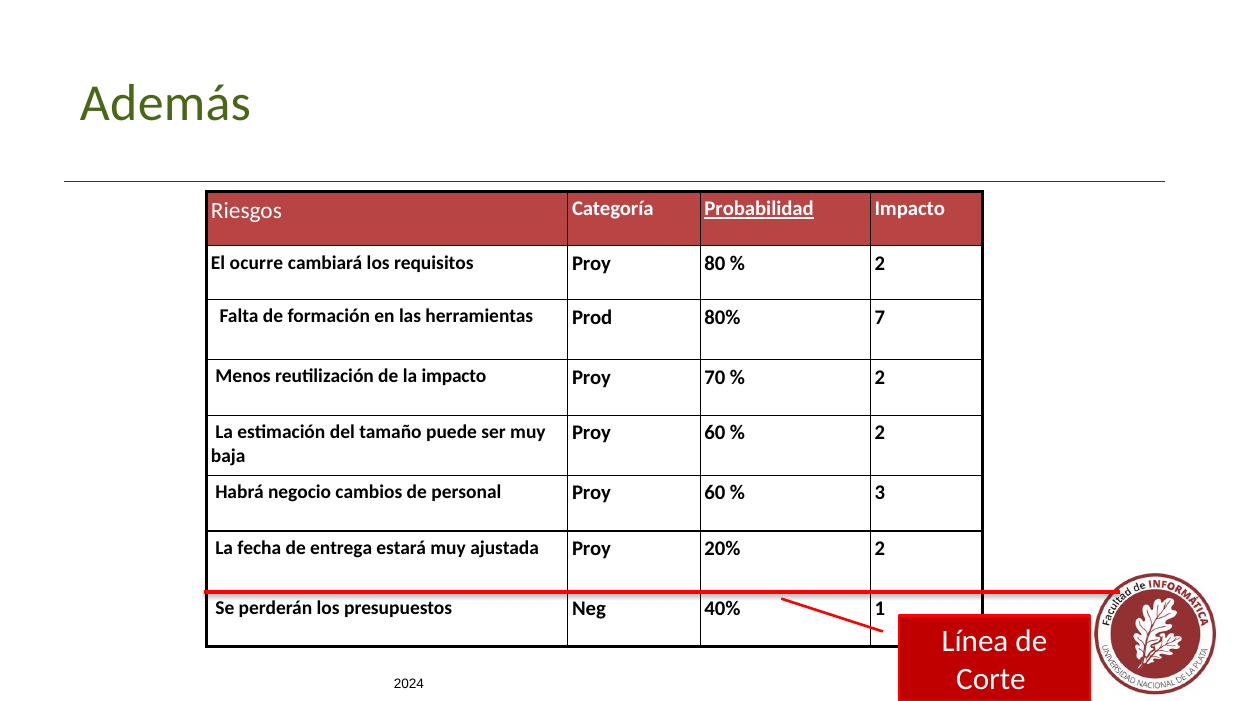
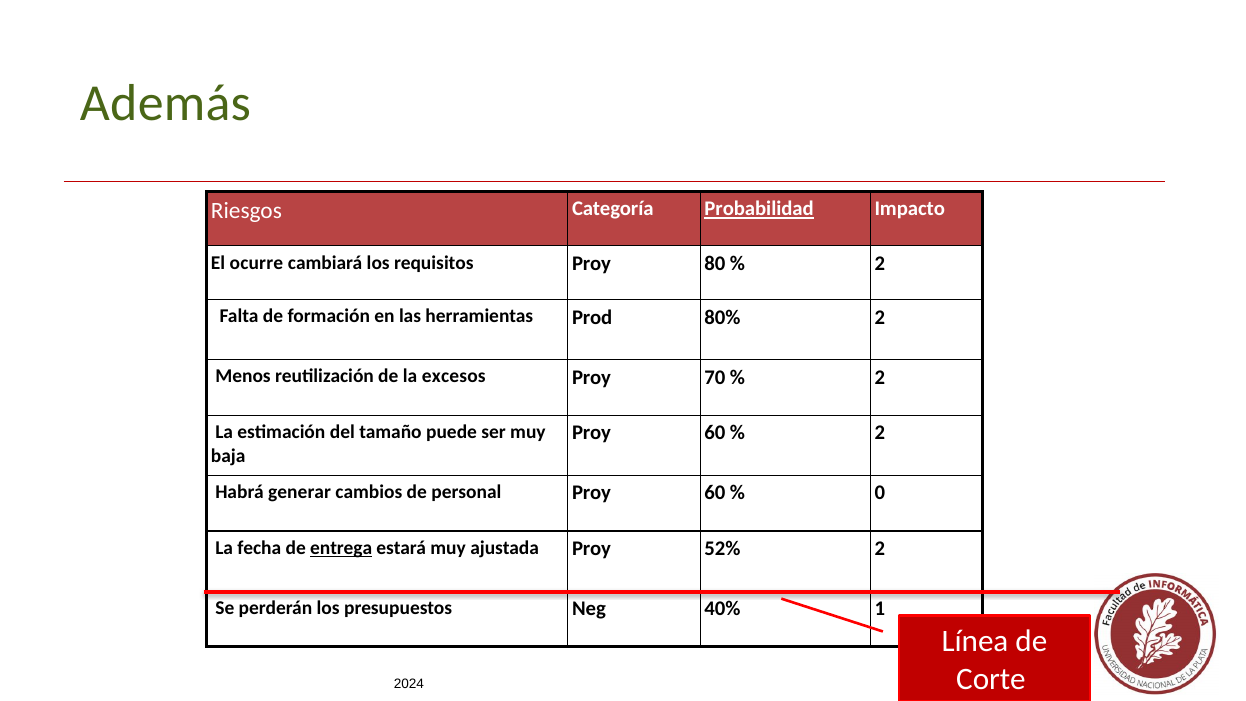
80% 7: 7 -> 2 (880, 317)
la impacto: impacto -> excesos (454, 376)
negocio: negocio -> generar (300, 492)
3: 3 -> 0 (880, 493)
entrega underline: none -> present (341, 548)
20%: 20% -> 52% (722, 549)
